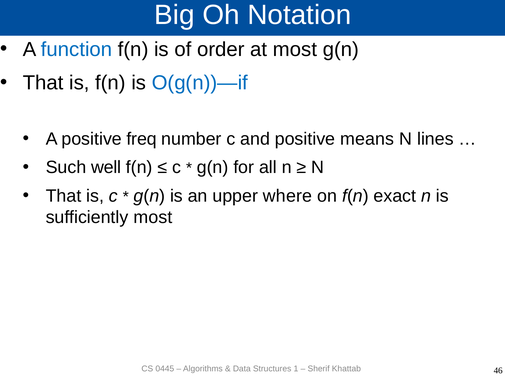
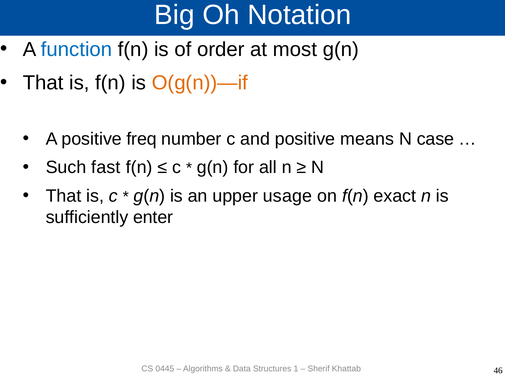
O(g(n))—if colour: blue -> orange (200, 83)
lines: lines -> case (435, 139)
well: well -> fast (106, 168)
where: where -> usage (287, 196)
sufficiently most: most -> enter (153, 218)
